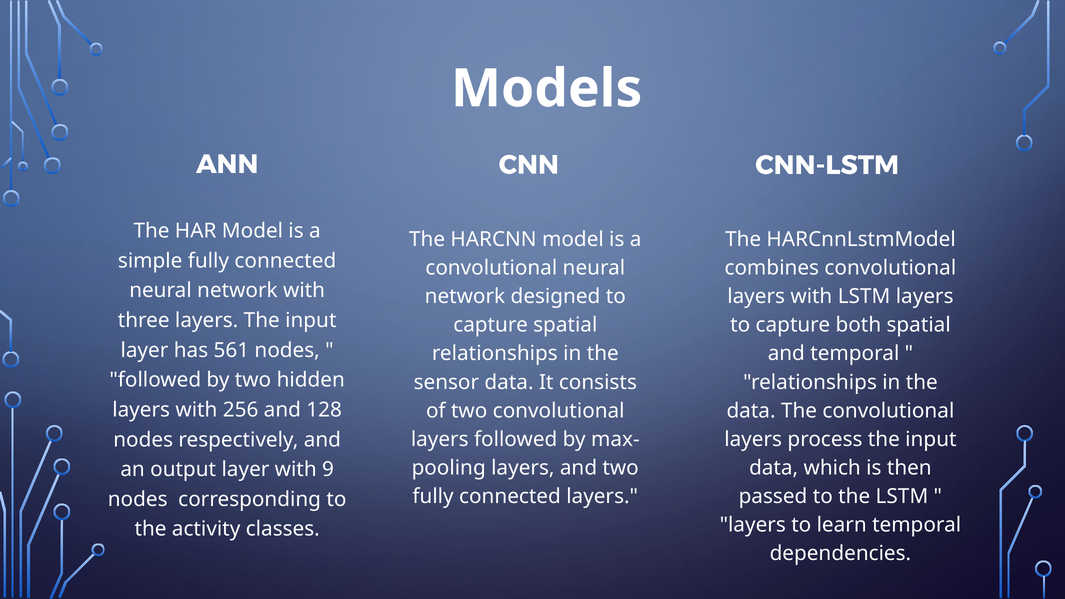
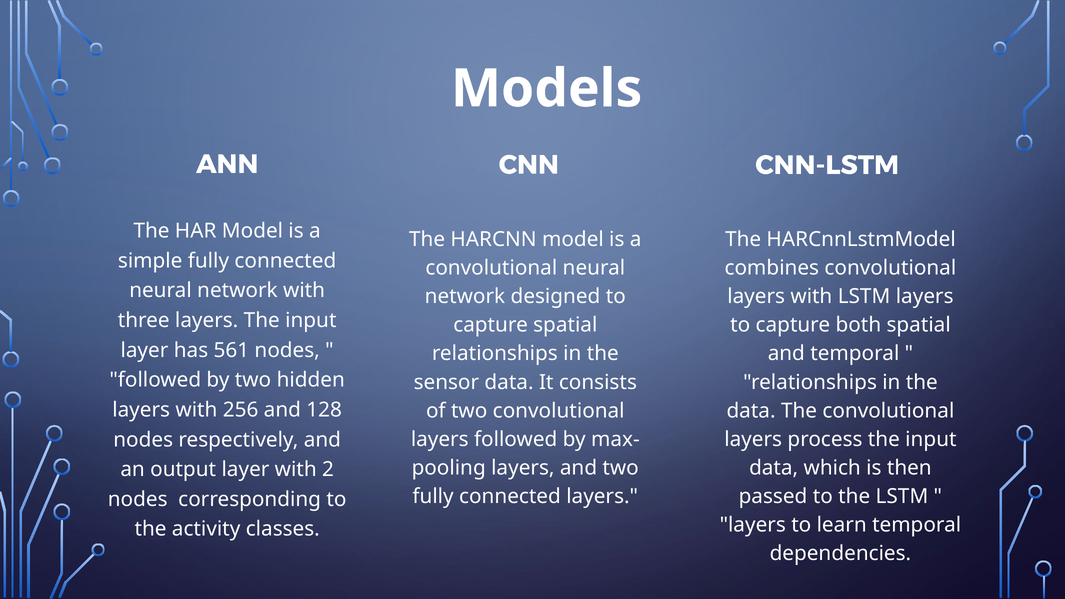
9: 9 -> 2 (328, 470)
